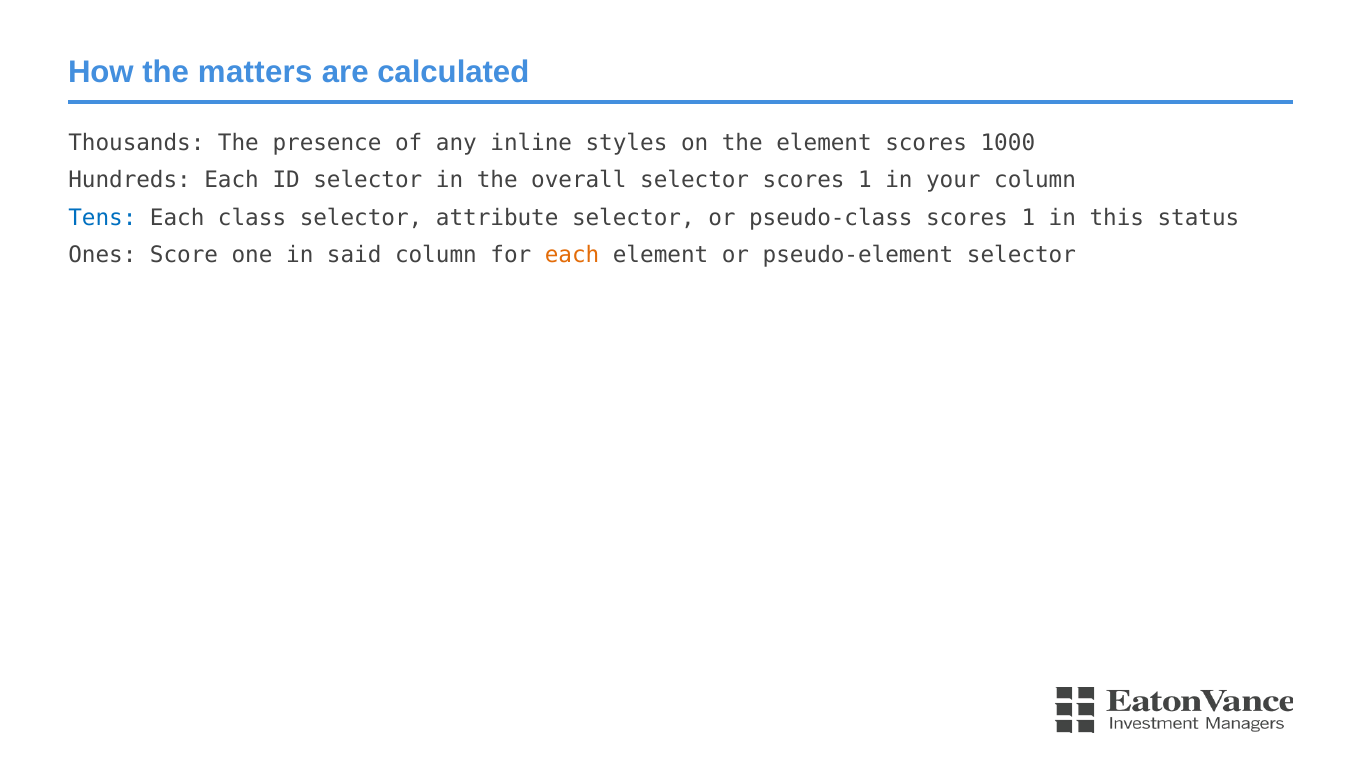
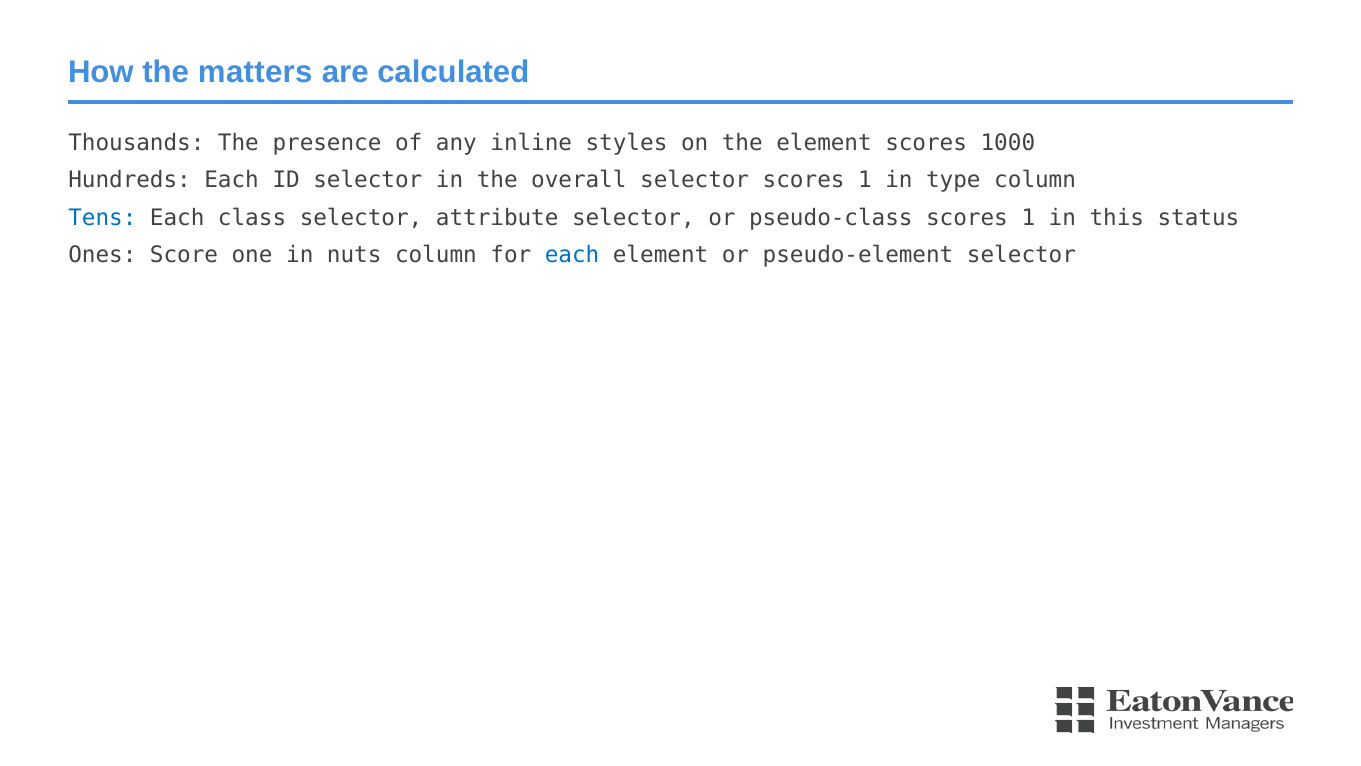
your: your -> type (953, 180)
said: said -> nuts (354, 255)
each colour: orange -> blue (572, 255)
